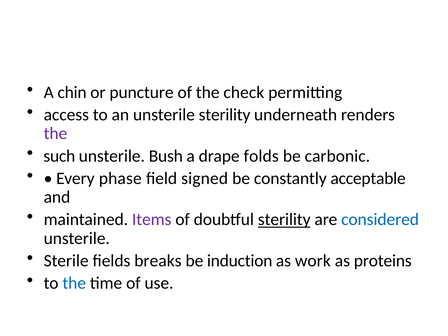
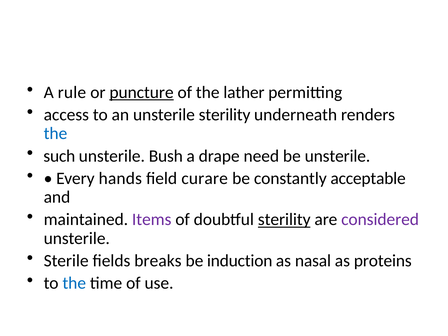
chin: chin -> rule (72, 92)
puncture underline: none -> present (142, 92)
check: check -> lather (244, 92)
the colour: purple -> blue (55, 134)
folds: folds -> need (261, 156)
be carbonic: carbonic -> unsterile (337, 156)
phase: phase -> hands (120, 178)
signed: signed -> curare (205, 178)
considered colour: blue -> purple (380, 220)
work: work -> nasal (313, 261)
